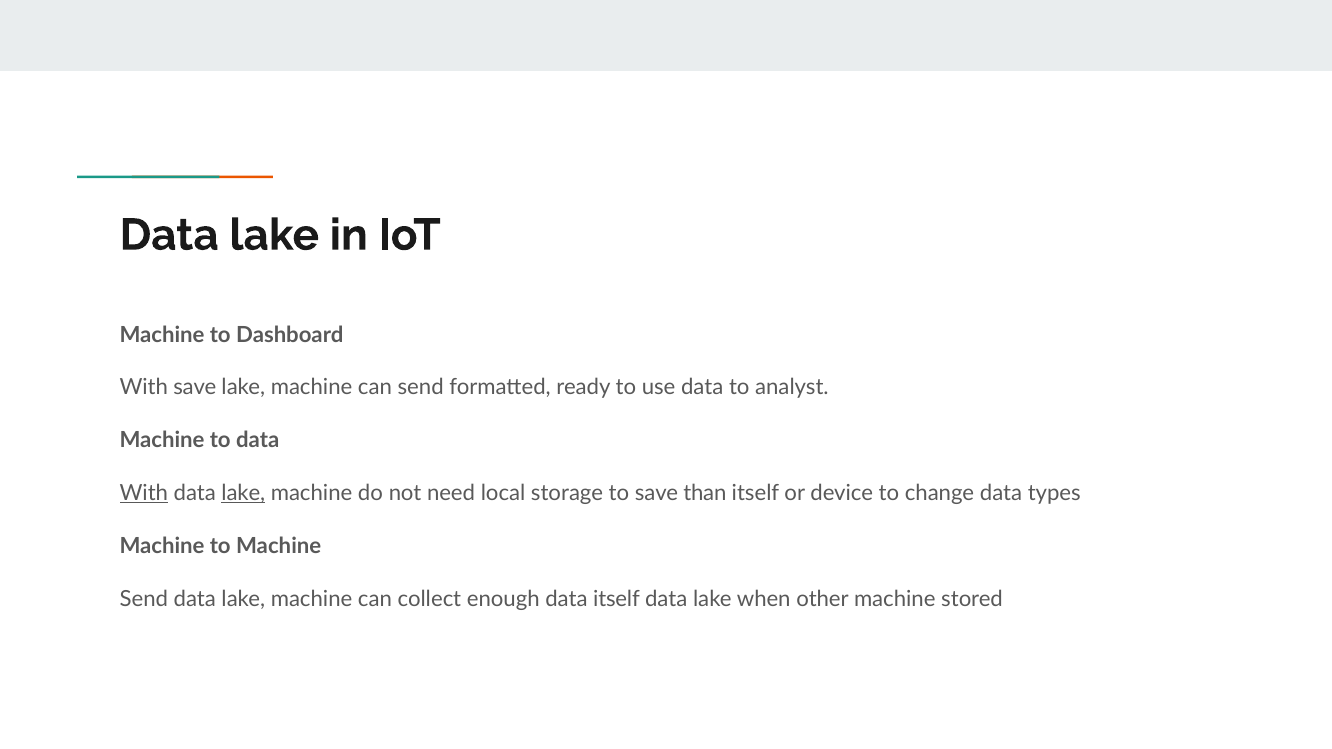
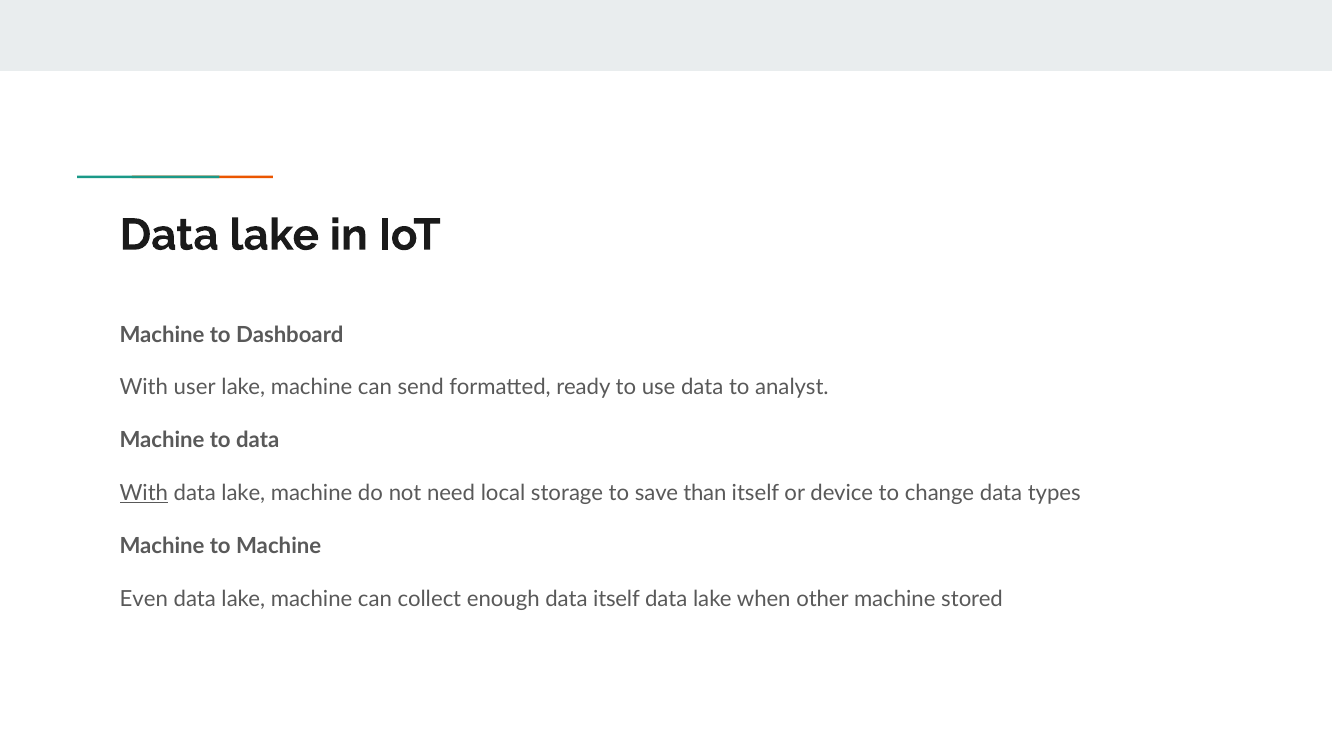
With save: save -> user (195, 388)
lake underline: present -> none (243, 493)
Send: Send -> Even (144, 599)
